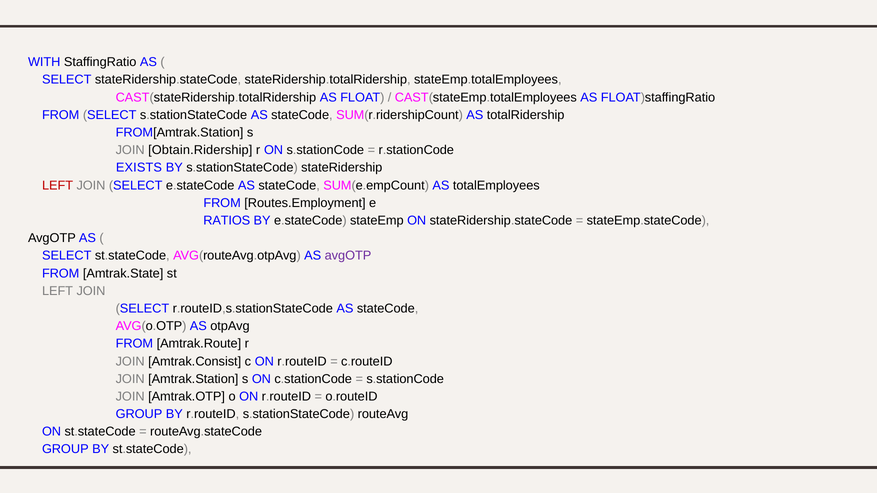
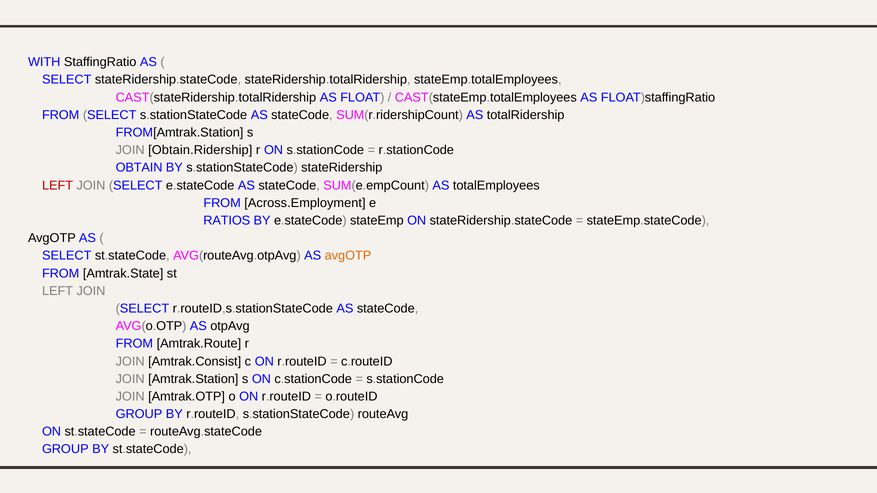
EXISTS: EXISTS -> OBTAIN (139, 168)
Routes.Employment: Routes.Employment -> Across.Employment (305, 203)
avgOTP colour: purple -> orange (348, 256)
